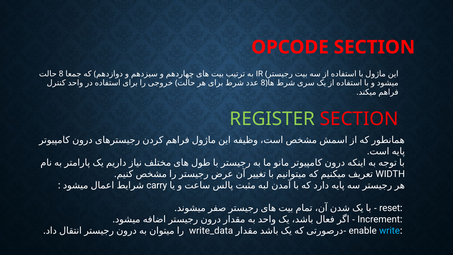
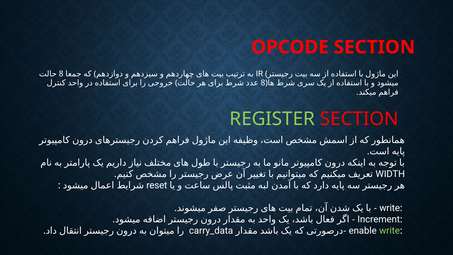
carry: carry -> reset (157, 185)
reset: reset -> write (390, 208)
write_data: write_data -> carry_data (211, 230)
write colour: light blue -> light green (390, 230)
